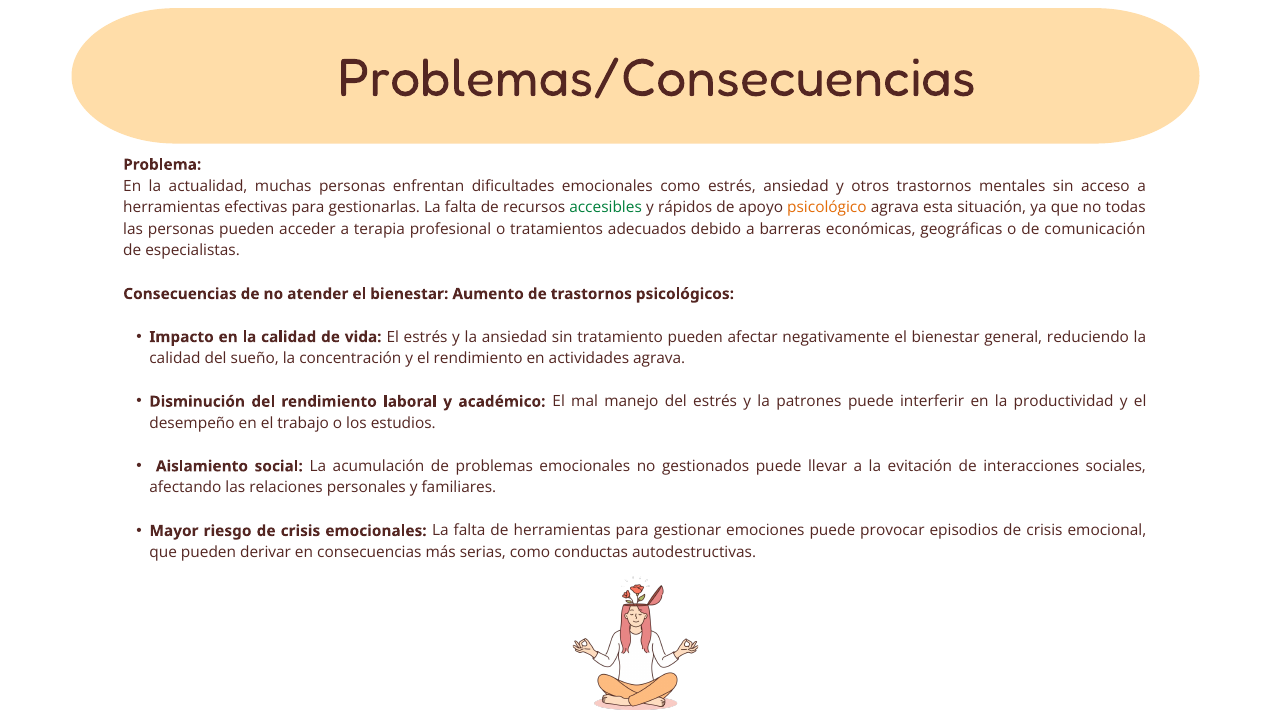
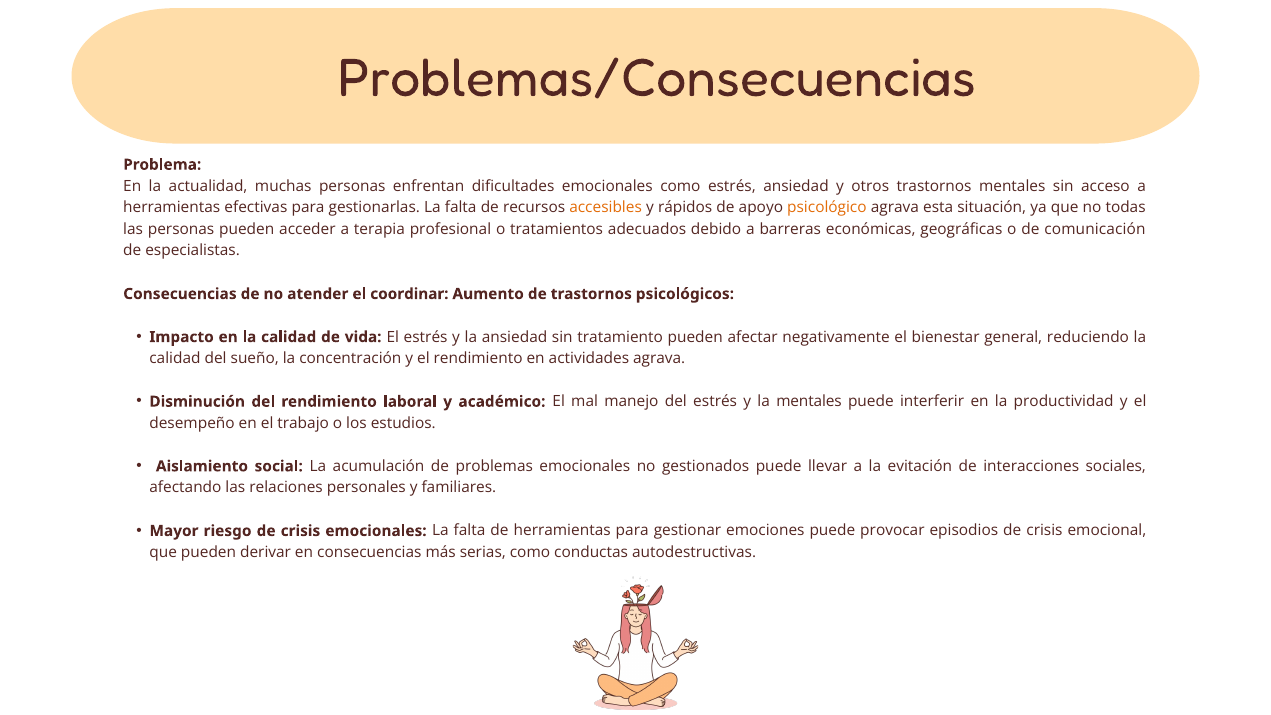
accesibles colour: green -> orange (606, 208)
atender el bienestar: bienestar -> coordinar (409, 294)
la patrones: patrones -> mentales (809, 402)
